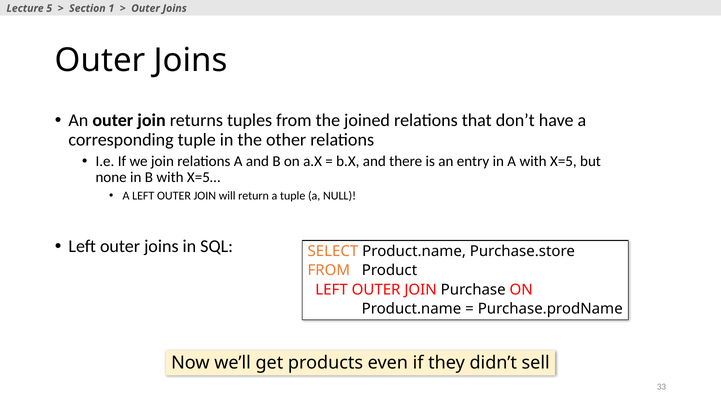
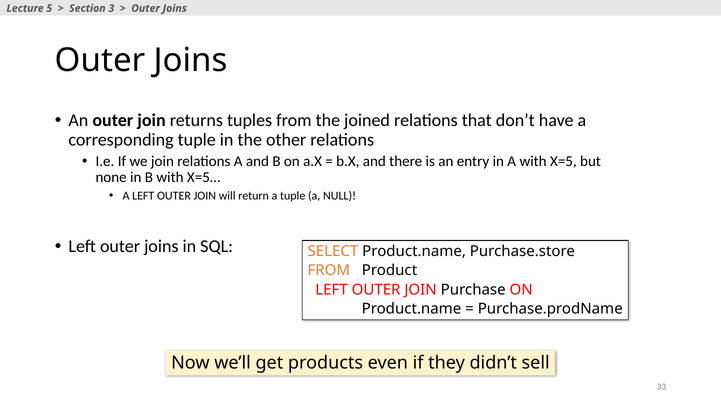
1: 1 -> 3 (111, 8)
